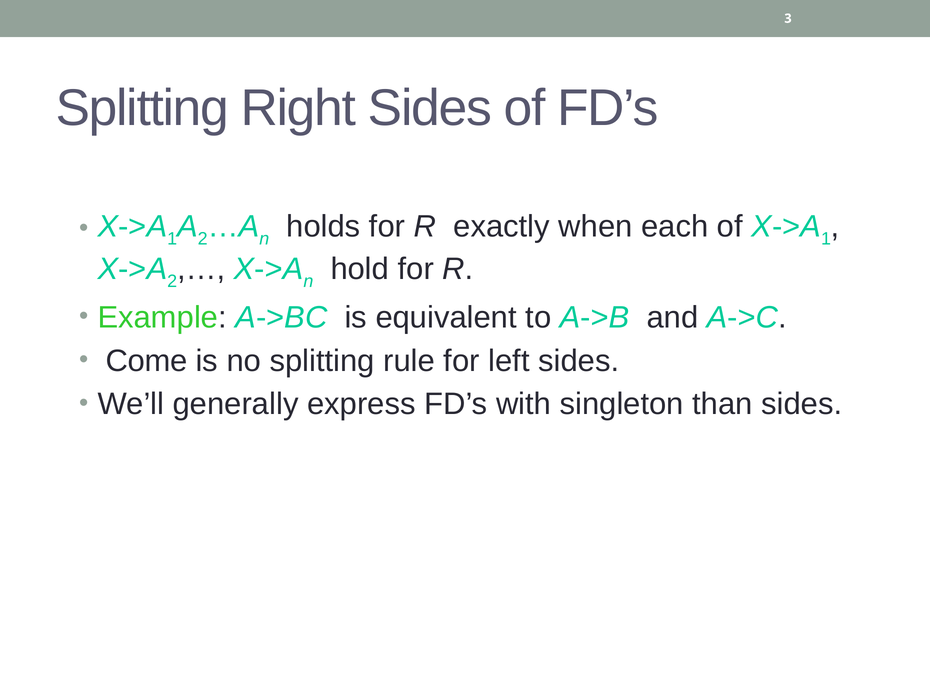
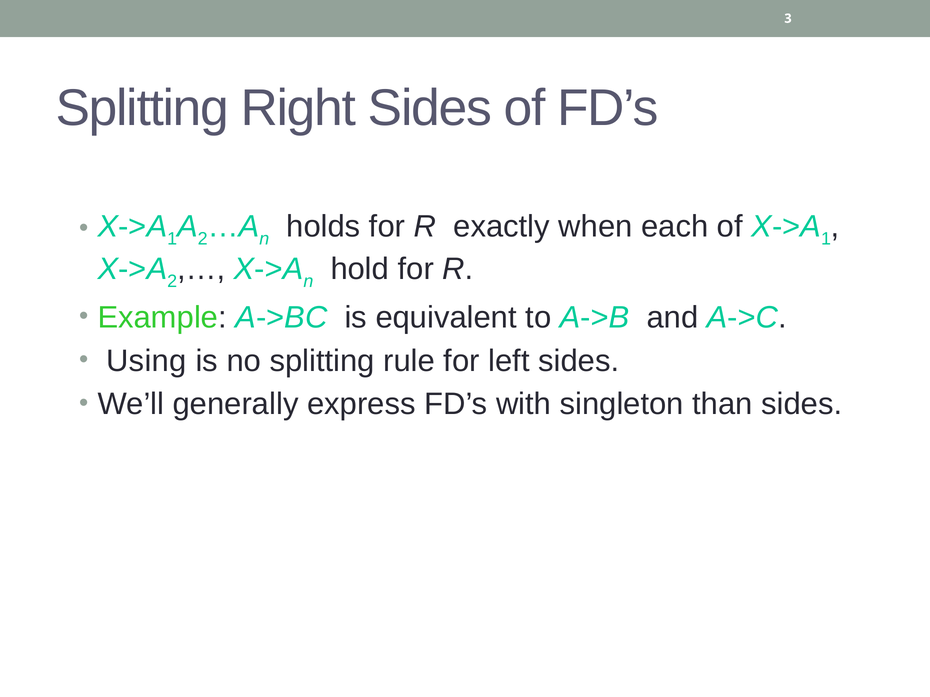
Come: Come -> Using (146, 361)
